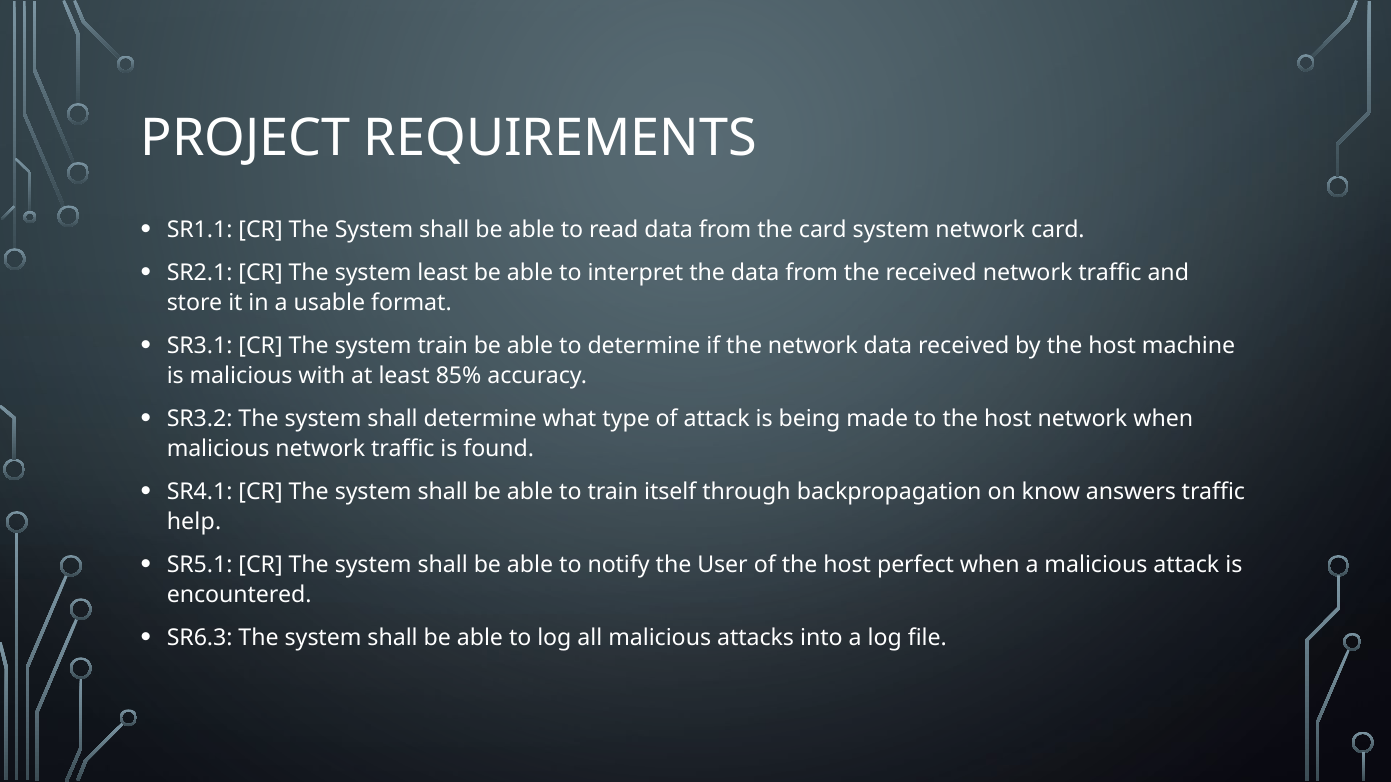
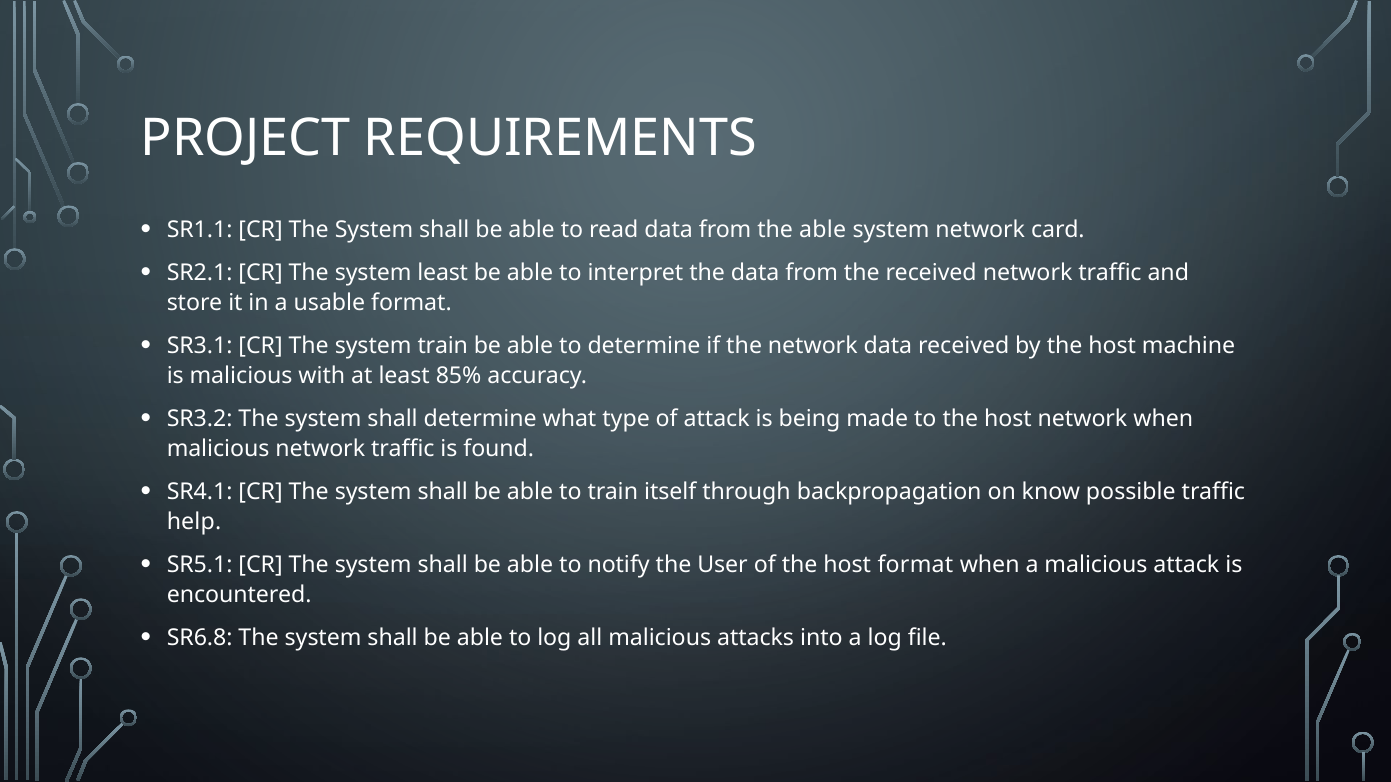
the card: card -> able (823, 230)
answers: answers -> possible (1131, 492)
host perfect: perfect -> format (915, 565)
SR6.3: SR6.3 -> SR6.8 (200, 638)
